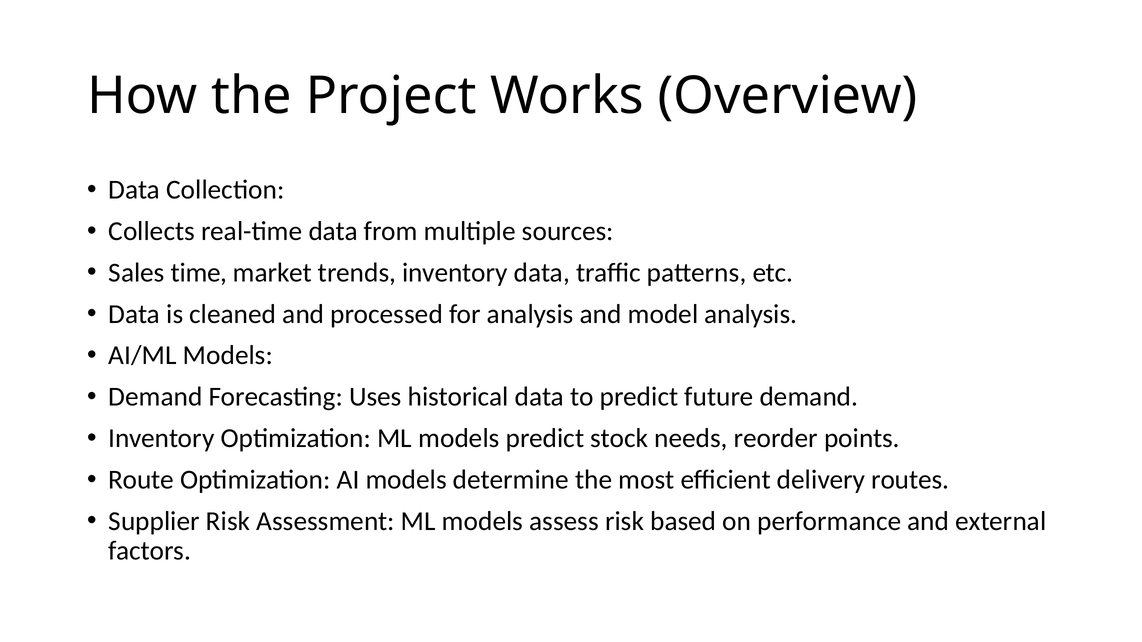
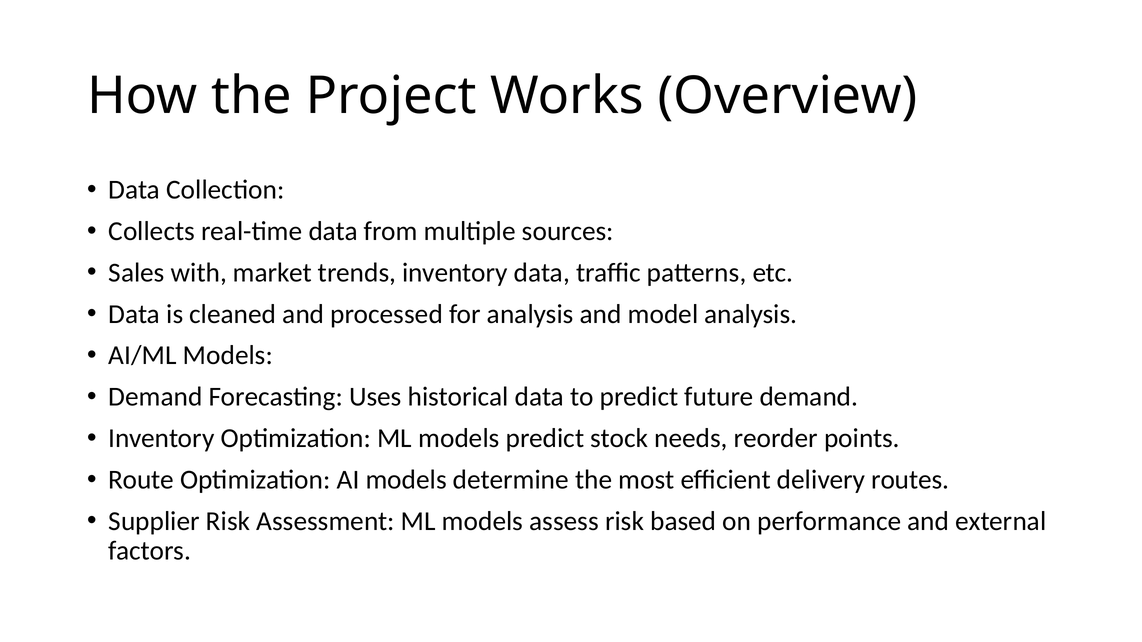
time: time -> with (199, 273)
